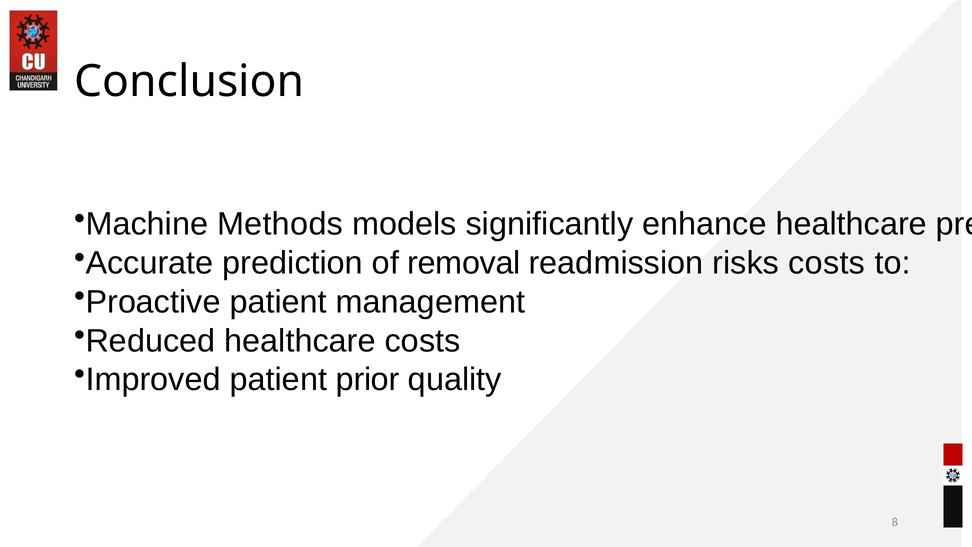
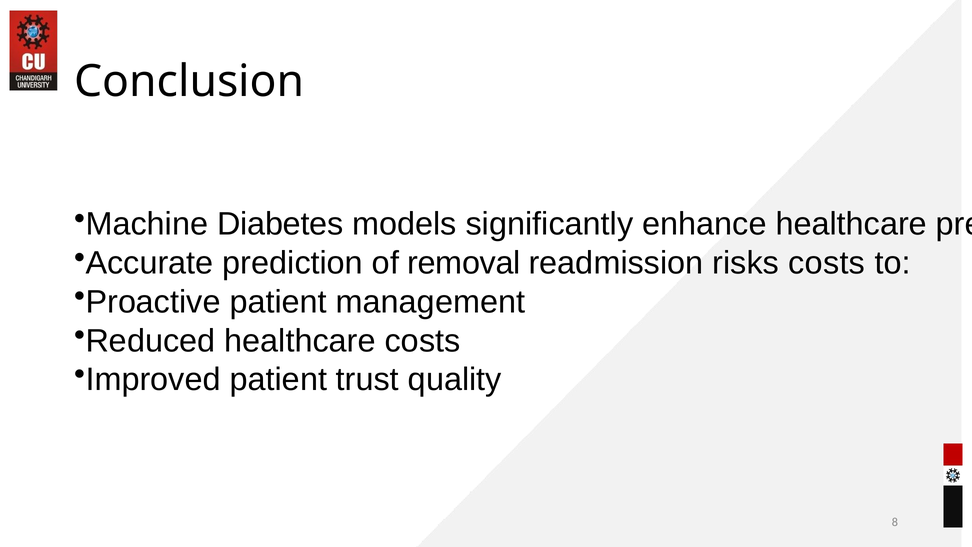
Methods: Methods -> Diabetes (280, 224)
prior: prior -> trust (367, 380)
